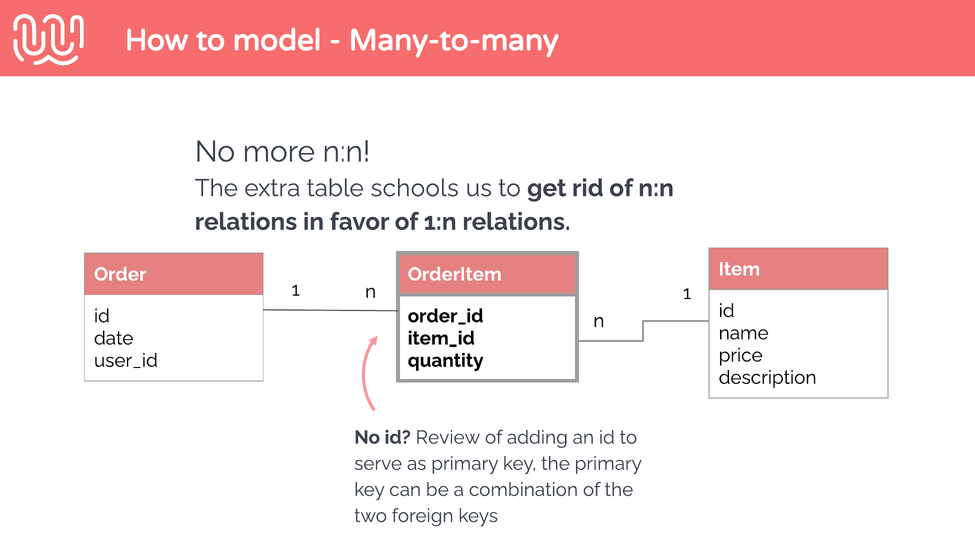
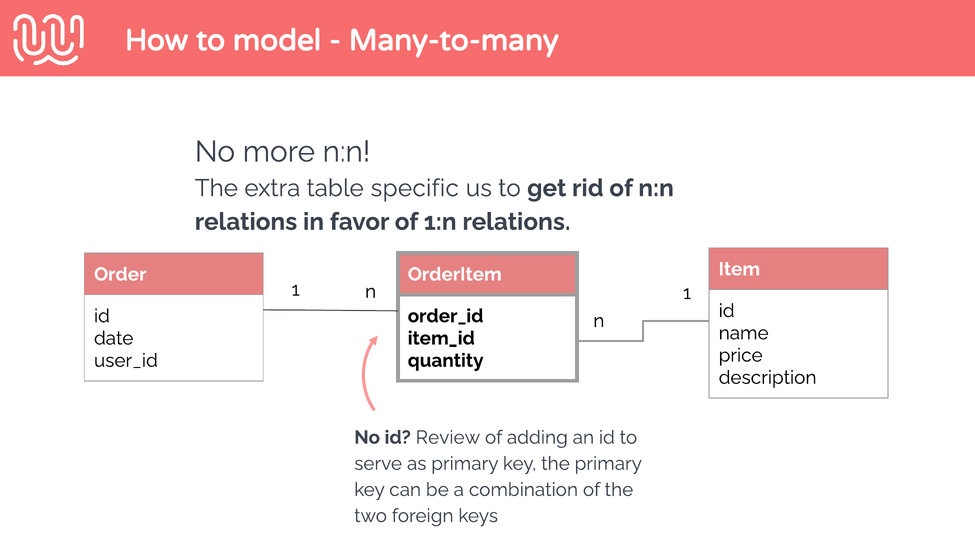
schools: schools -> specific (415, 188)
